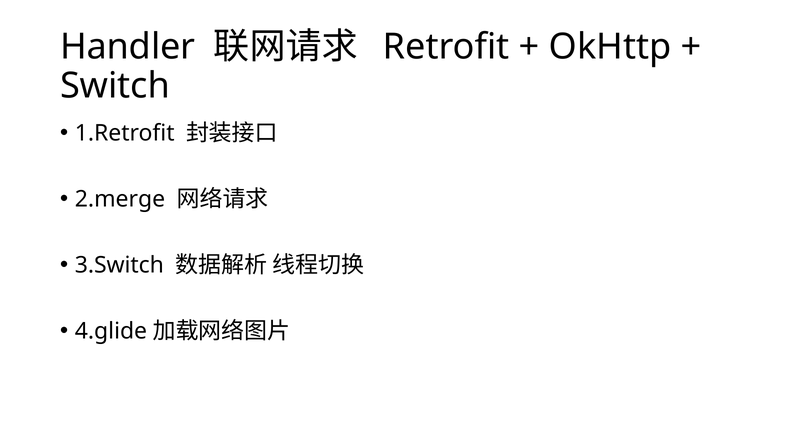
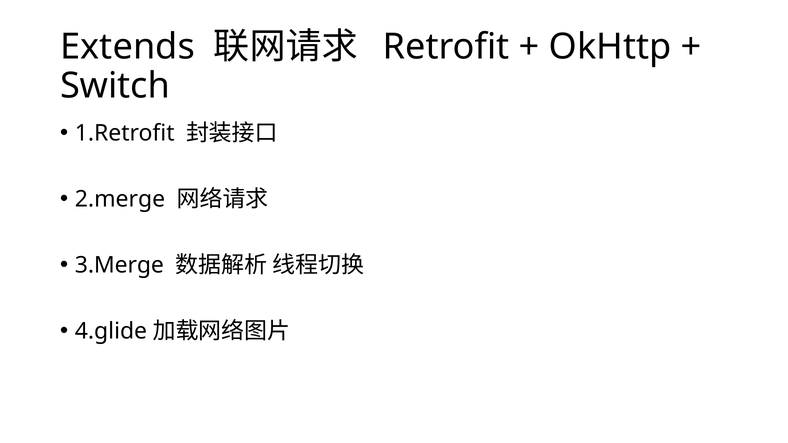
Handler: Handler -> Extends (128, 47)
3.Switch: 3.Switch -> 3.Merge (119, 265)
